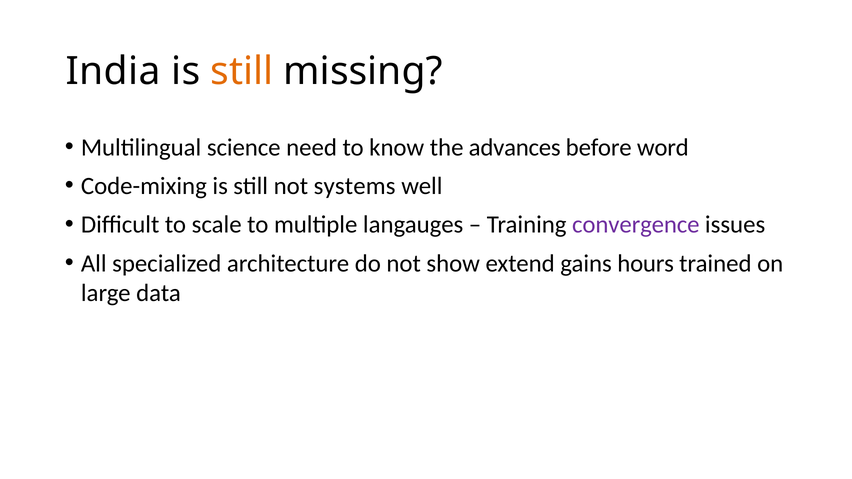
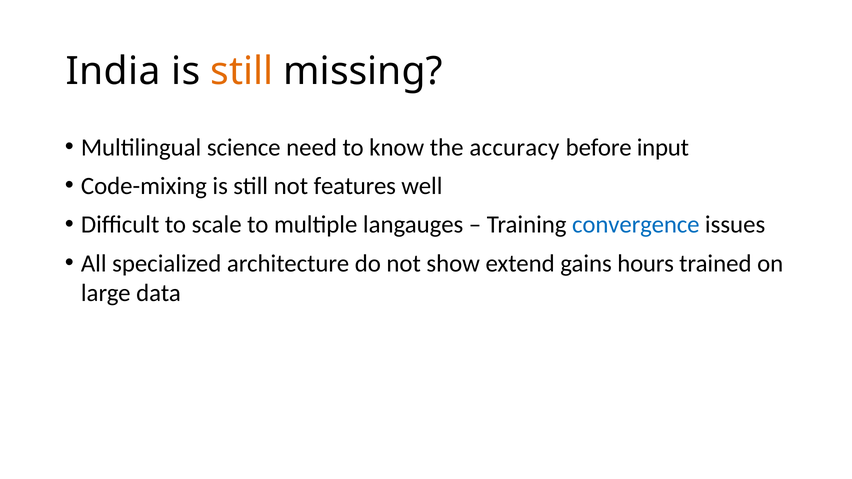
advances: advances -> accuracy (514, 147)
word: word -> input (663, 147)
systems: systems -> features (355, 186)
convergence colour: purple -> blue (636, 225)
